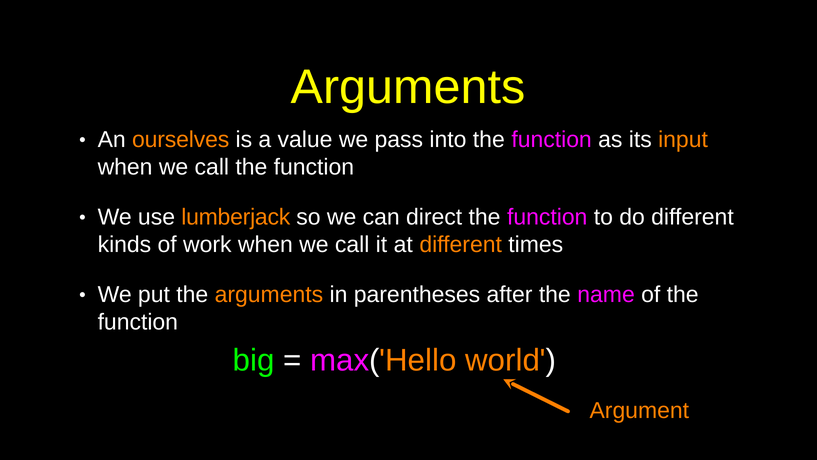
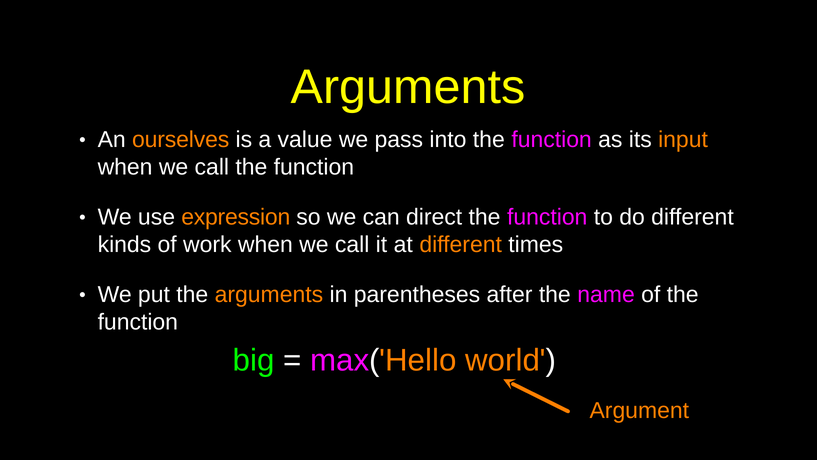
lumberjack: lumberjack -> expression (236, 217)
